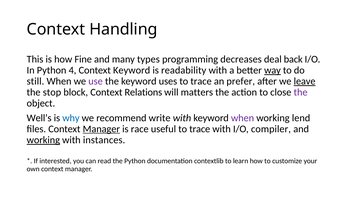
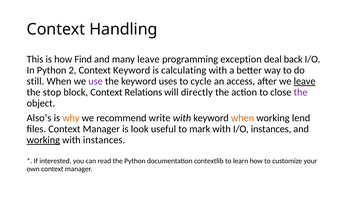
Fine: Fine -> Find (83, 59)
many types: types -> leave (148, 59)
decreases: decreases -> exception (241, 59)
4: 4 -> 2 (72, 70)
readability: readability -> calculating (184, 70)
way underline: present -> none (272, 70)
trace: trace -> cycle (201, 81)
prefer: prefer -> access (241, 81)
matters: matters -> directly (197, 92)
Well’s: Well’s -> Also’s (39, 118)
why colour: blue -> orange (71, 118)
when colour: purple -> orange (243, 118)
Manager underline: present -> none (101, 129)
race: race -> look (140, 129)
useful to trace: trace -> mark (200, 129)
I/O compiler: compiler -> instances (271, 129)
